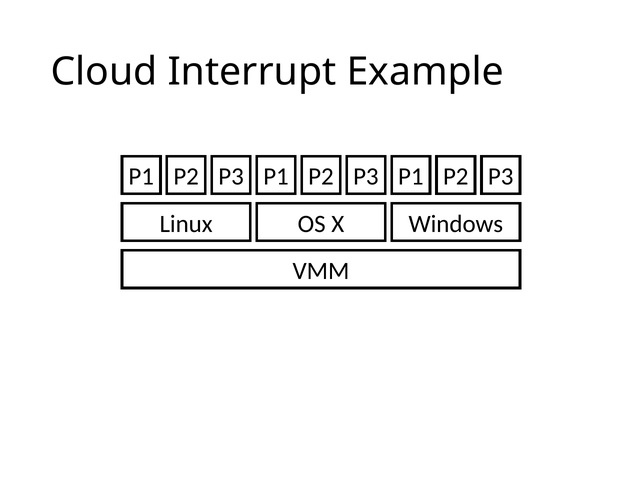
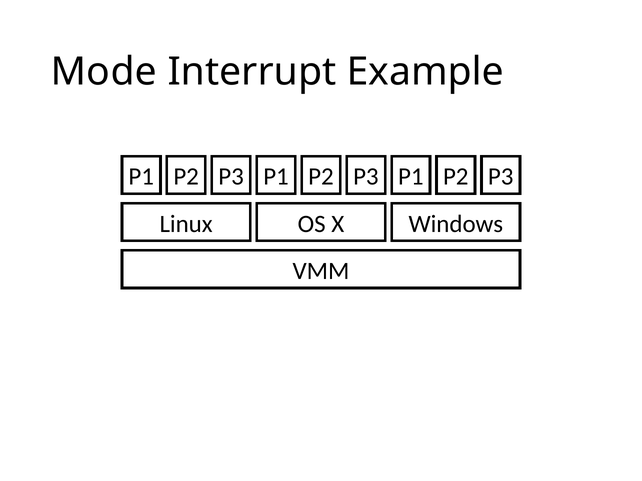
Cloud: Cloud -> Mode (104, 72)
